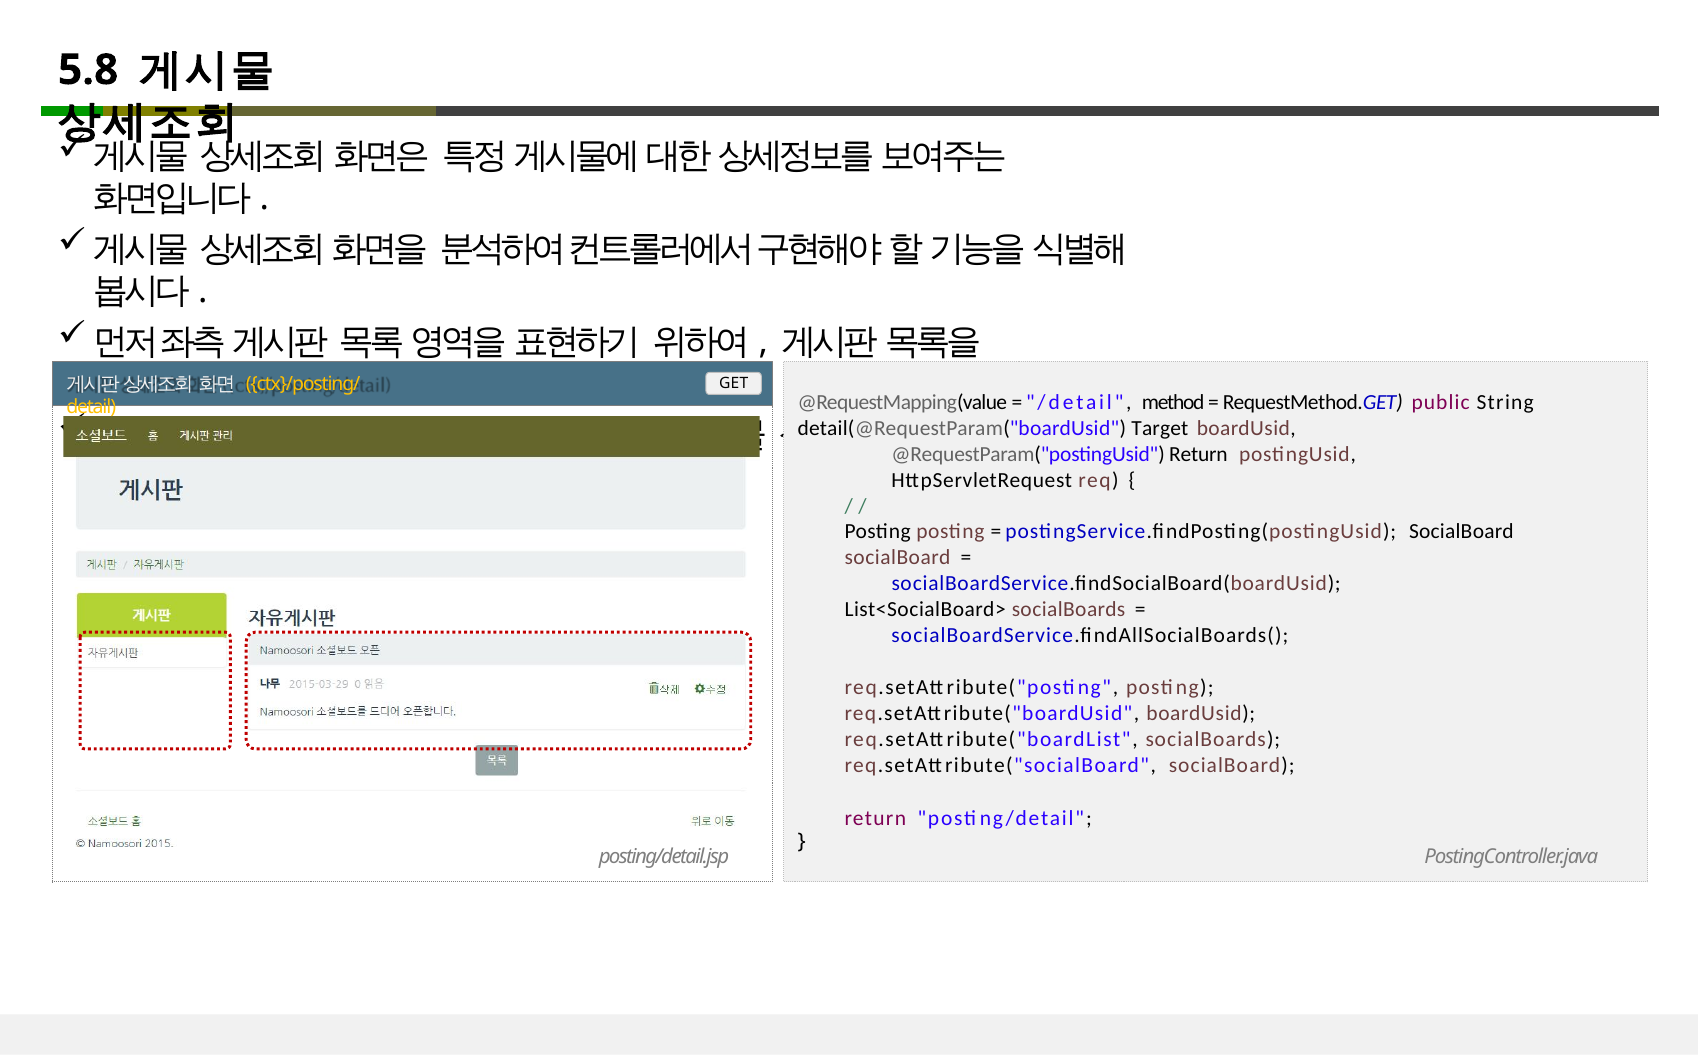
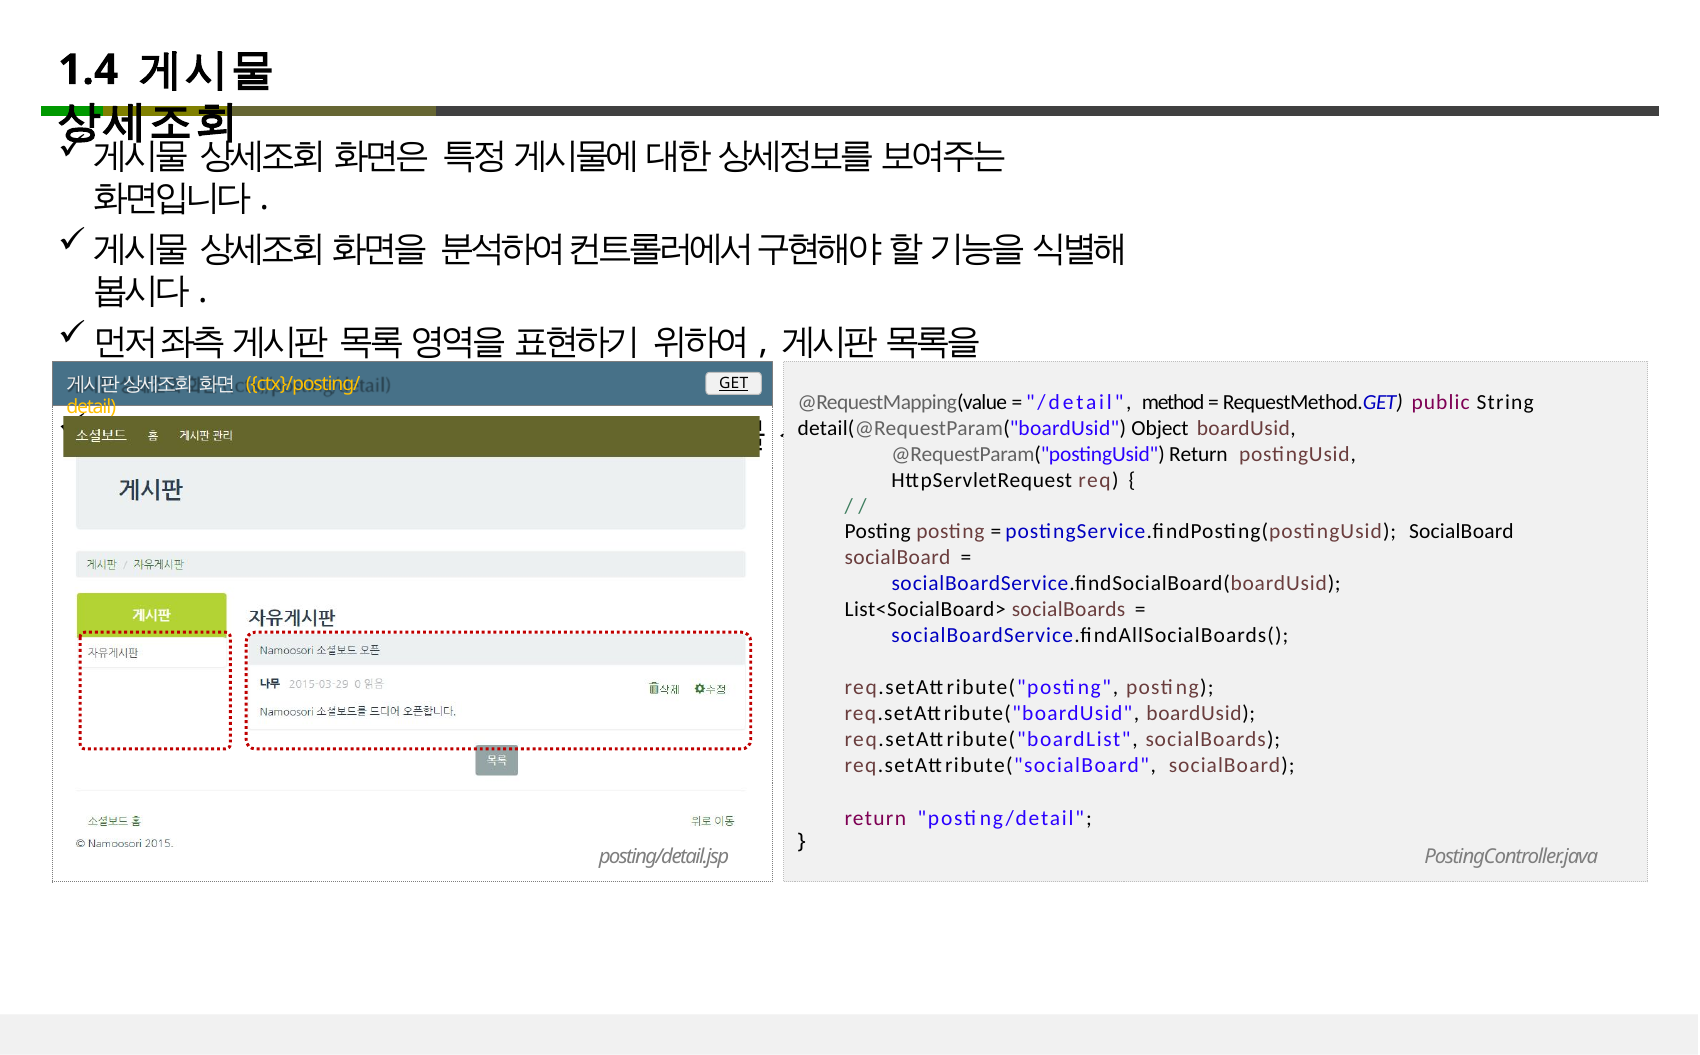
5.8: 5.8 -> 1.4 (88, 70)
GET underline: none -> present (734, 384)
Target: Target -> Object (1160, 429)
